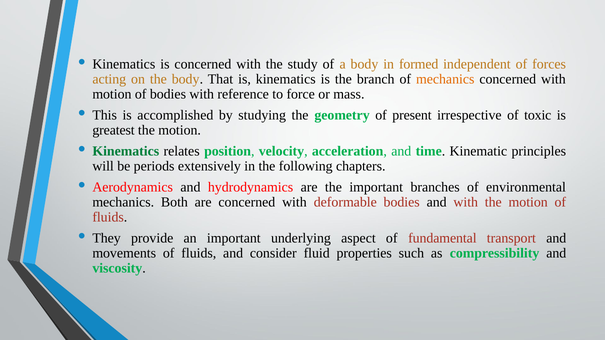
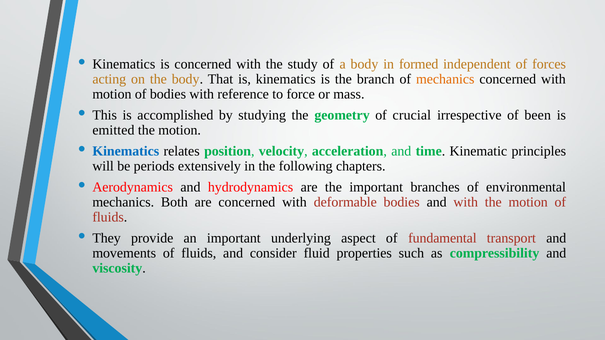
present: present -> crucial (412, 115)
toxic: toxic -> been (538, 115)
greatest: greatest -> emitted (113, 130)
Kinematics colour: green -> blue (126, 151)
